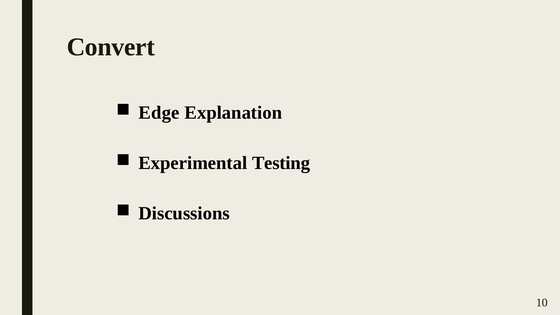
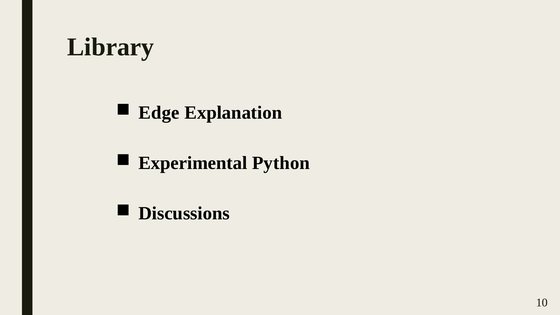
Convert: Convert -> Library (111, 47)
Testing: Testing -> Python (281, 163)
